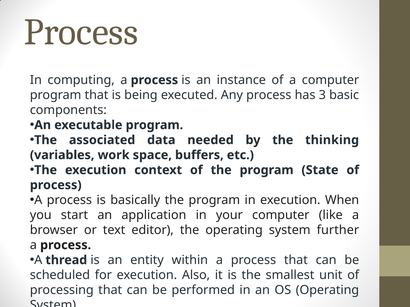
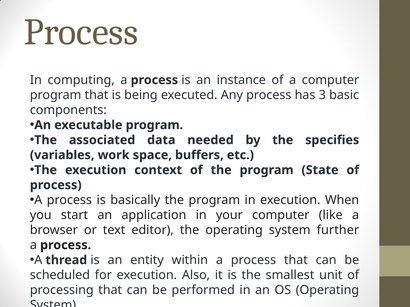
thinking: thinking -> specifies (332, 140)
